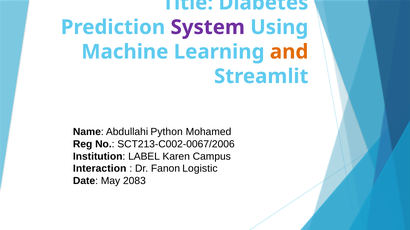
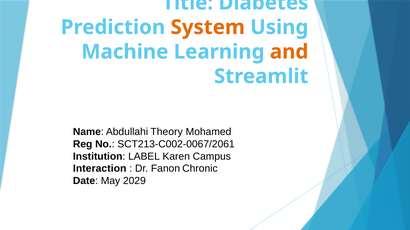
System colour: purple -> orange (208, 27)
Python: Python -> Theory (167, 132)
SCT213-C002-0067/2006: SCT213-C002-0067/2006 -> SCT213-C002-0067/2061 (176, 144)
Logistic: Logistic -> Chronic (200, 169)
2083: 2083 -> 2029 (134, 181)
